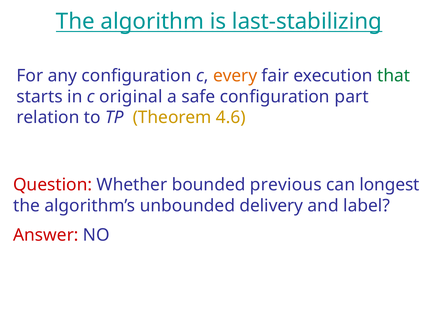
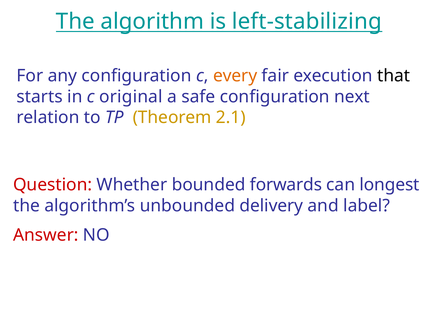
last-stabilizing: last-stabilizing -> left-stabilizing (307, 21)
that colour: green -> black (394, 76)
part: part -> next (352, 97)
4.6: 4.6 -> 2.1 (231, 118)
previous: previous -> forwards (286, 185)
